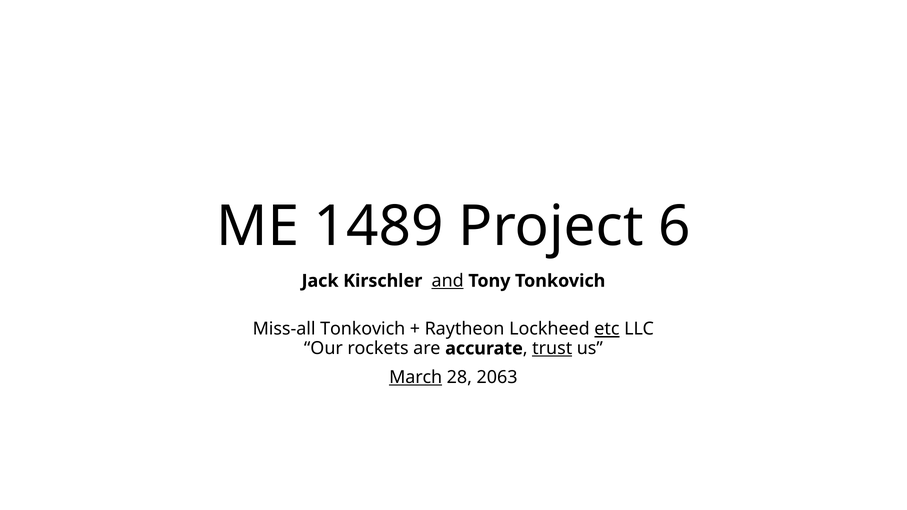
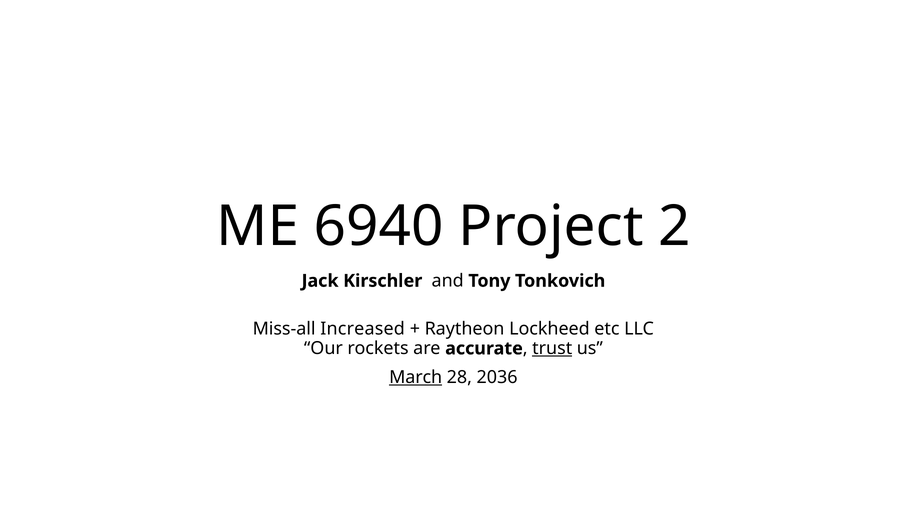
1489: 1489 -> 6940 (379, 227)
6: 6 -> 2 (674, 227)
and underline: present -> none (448, 281)
Miss-all Tonkovich: Tonkovich -> Increased (363, 329)
etc underline: present -> none (607, 329)
2063: 2063 -> 2036 (497, 377)
